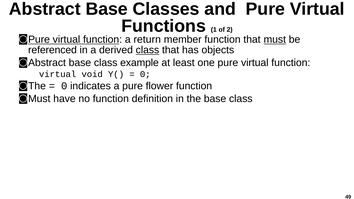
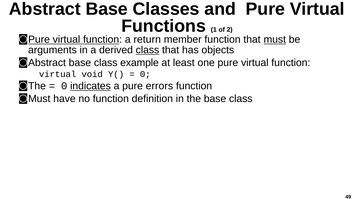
referenced: referenced -> arguments (52, 50)
indicates underline: none -> present (90, 86)
flower: flower -> errors (159, 86)
